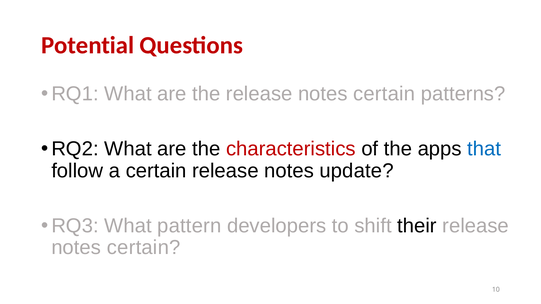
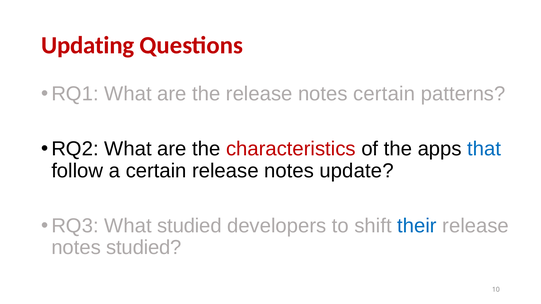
Potential: Potential -> Updating (88, 45)
What pattern: pattern -> studied (189, 226)
their colour: black -> blue (417, 226)
certain: certain -> studied (144, 248)
